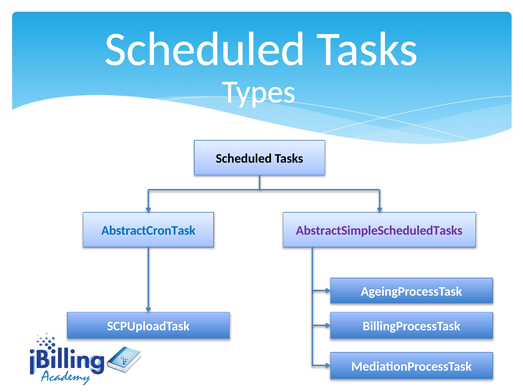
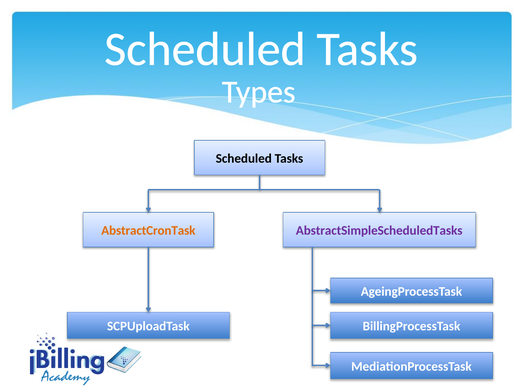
AbstractCronTask colour: blue -> orange (148, 231)
